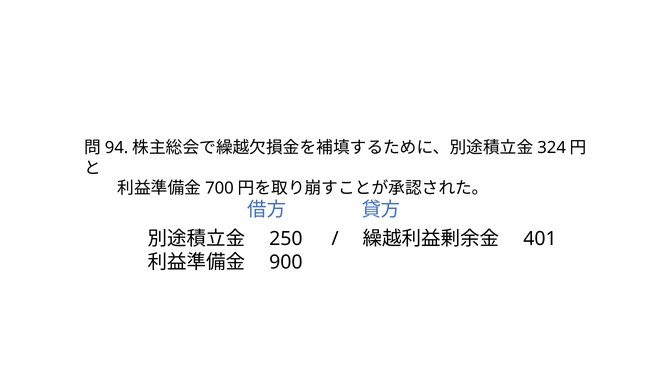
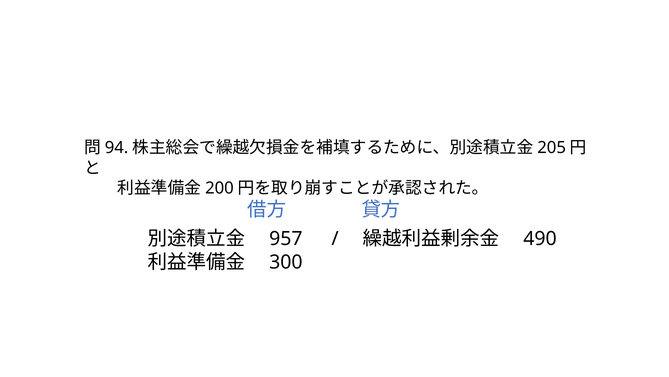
324: 324 -> 205 (552, 148)
700: 700 -> 200 (219, 188)
250: 250 -> 957 (286, 238)
401: 401 -> 490 (540, 238)
900: 900 -> 300 (286, 262)
